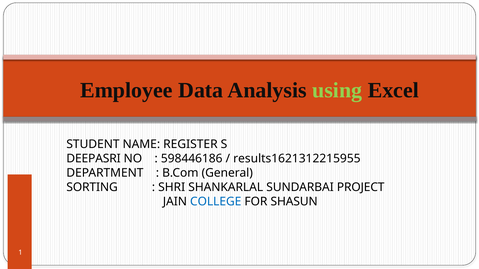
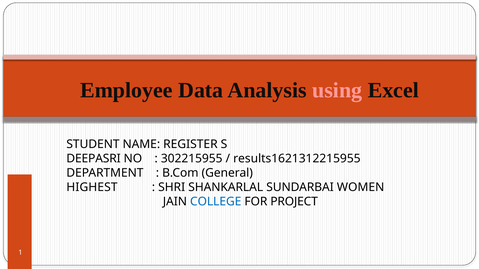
using colour: light green -> pink (337, 90)
598446186: 598446186 -> 302215955 (192, 159)
SORTING: SORTING -> HIGHEST (92, 188)
PROJECT: PROJECT -> WOMEN (361, 188)
SHASUN: SHASUN -> PROJECT (294, 202)
